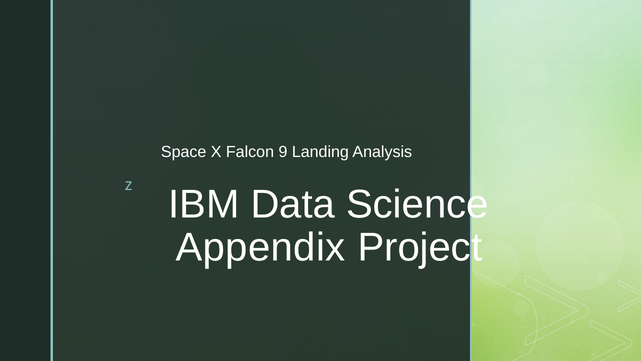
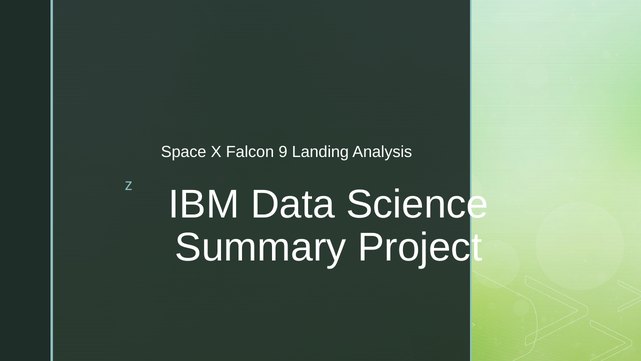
Appendix: Appendix -> Summary (261, 247)
